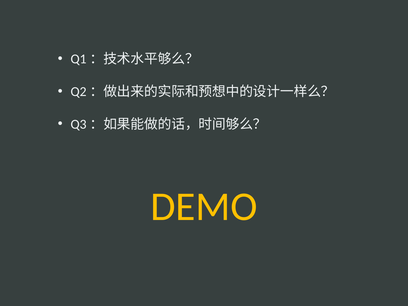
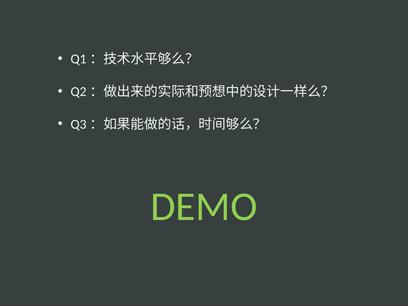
DEMO colour: yellow -> light green (204, 207)
